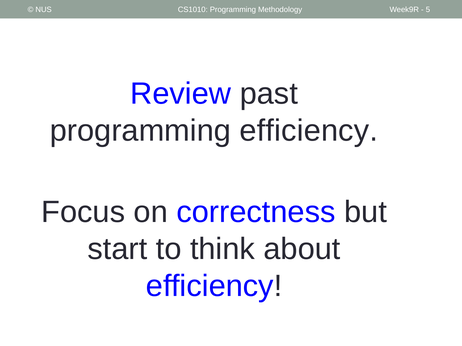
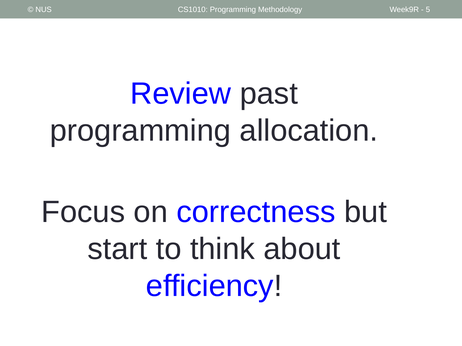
programming efficiency: efficiency -> allocation (309, 131)
